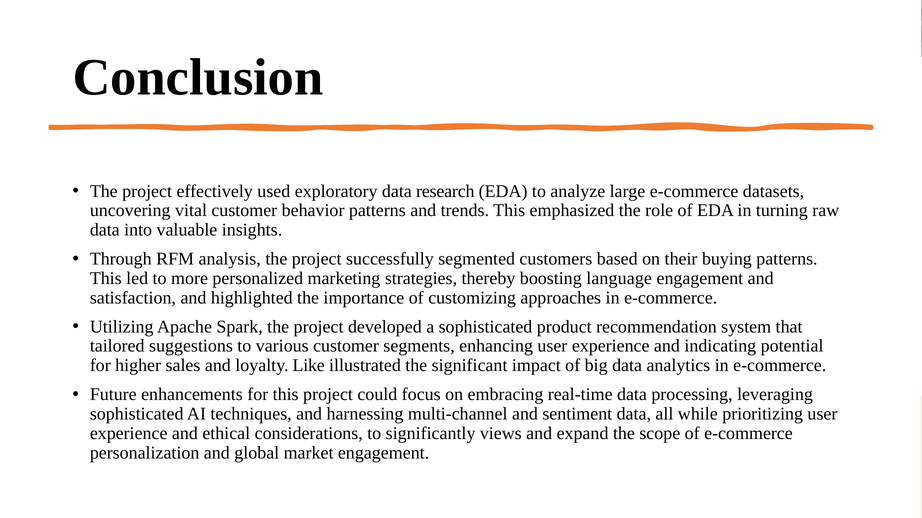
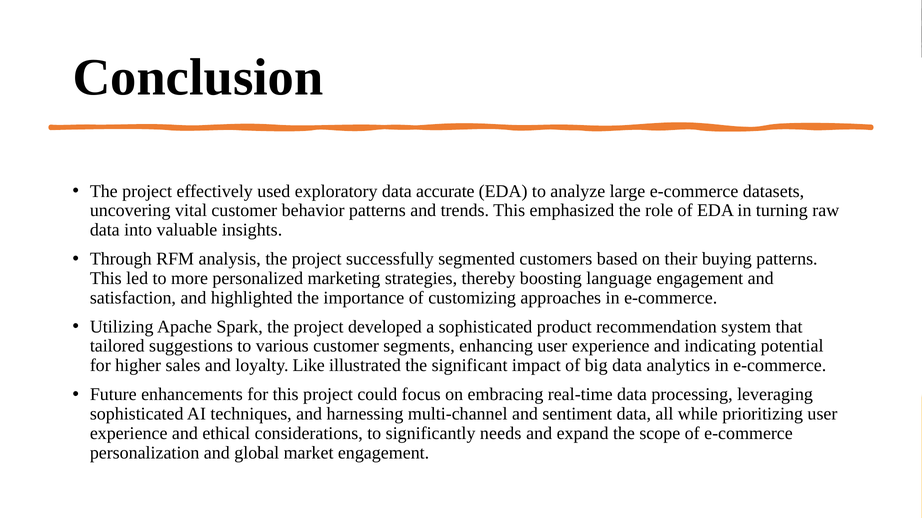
research: research -> accurate (445, 191)
views: views -> needs (501, 434)
